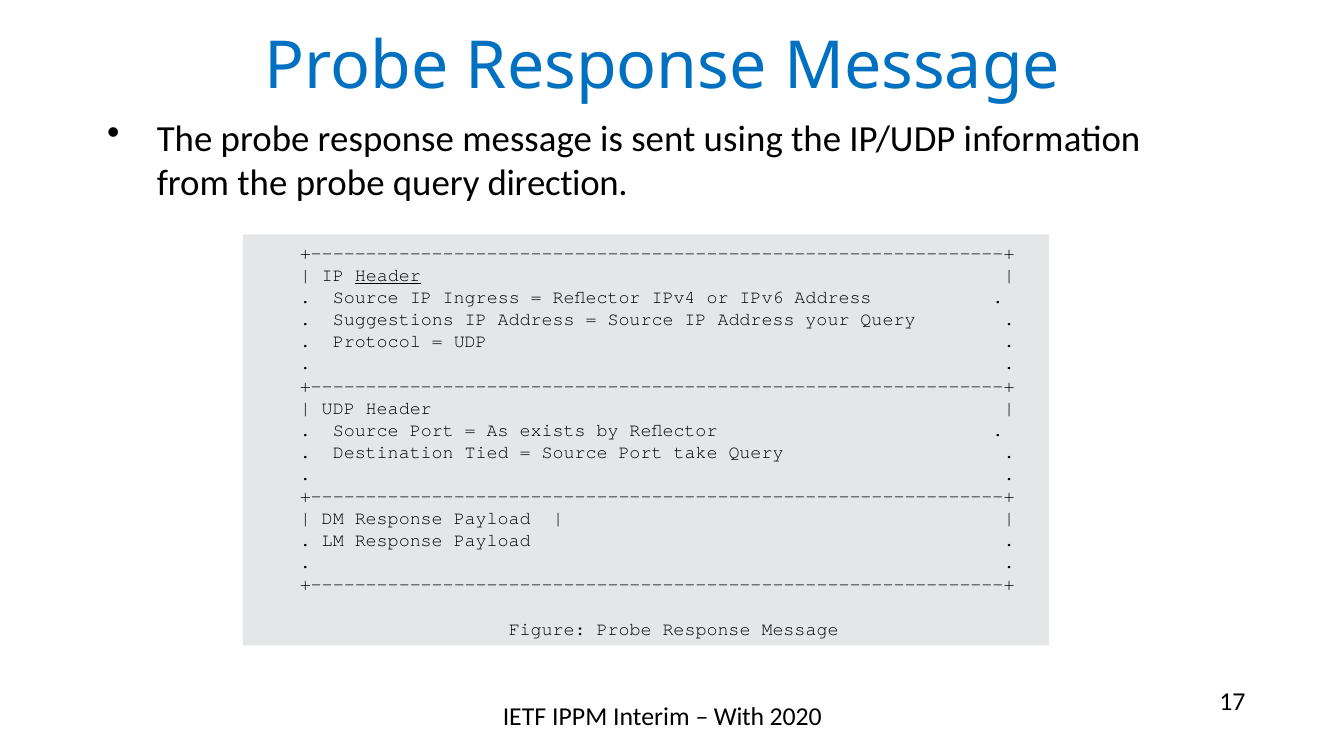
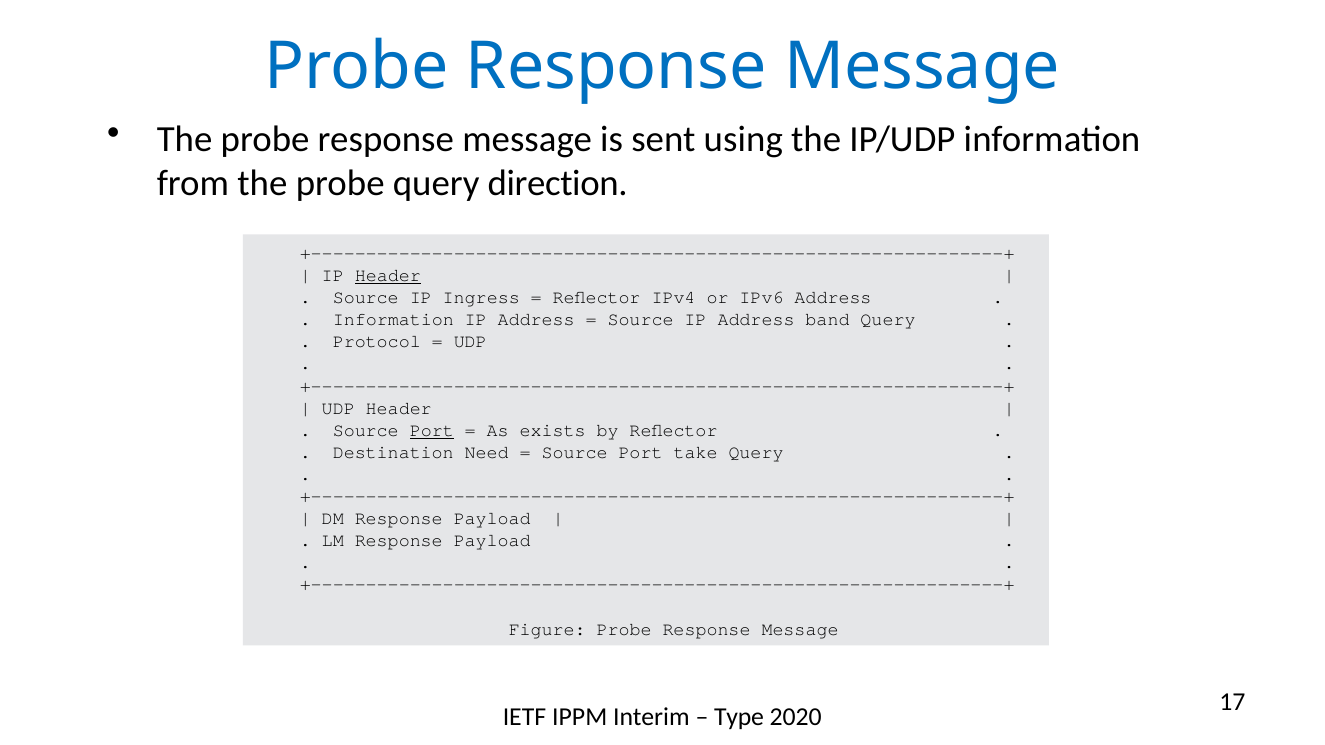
Suggestions: Suggestions -> Information (393, 320)
your: your -> band (828, 320)
Port underline: none -> present (432, 430)
Tied: Tied -> Need (487, 452)
With: With -> Type (739, 717)
